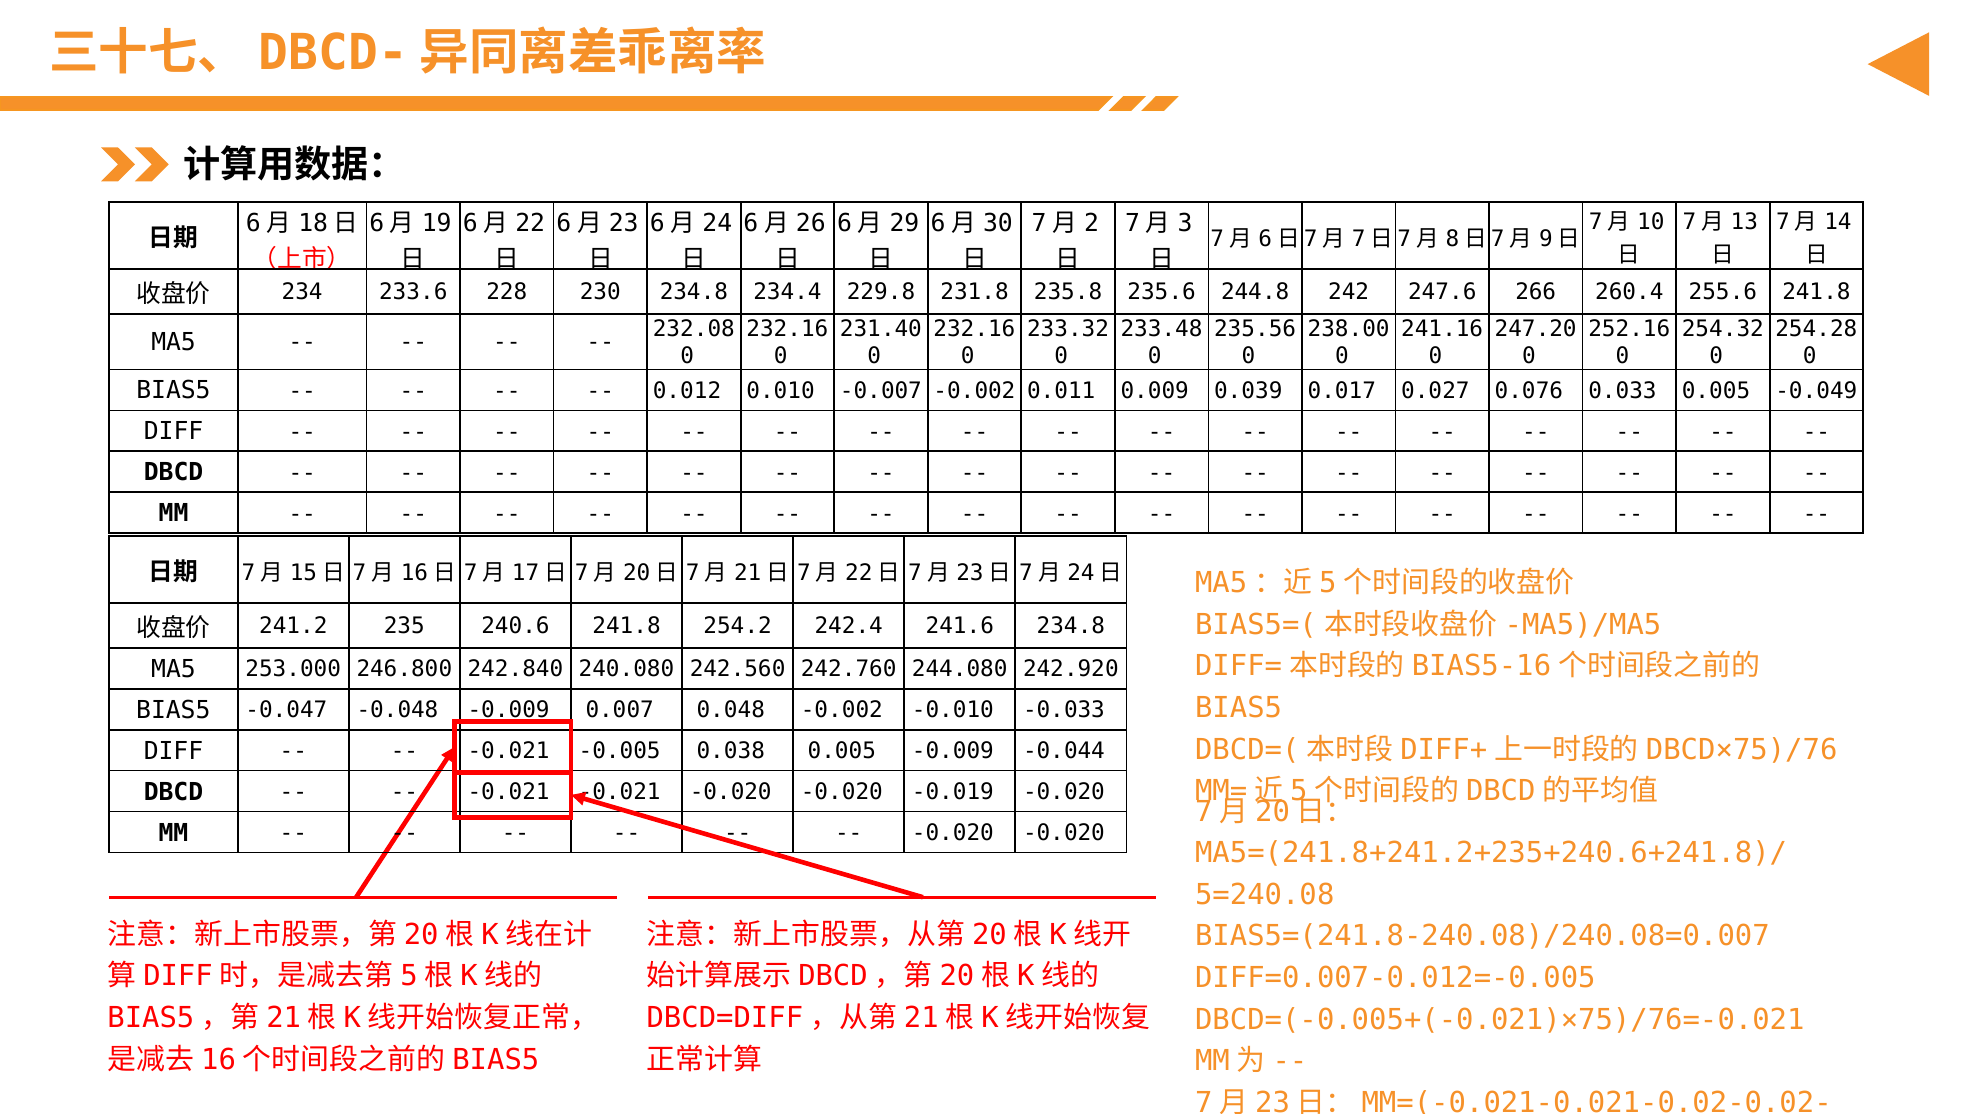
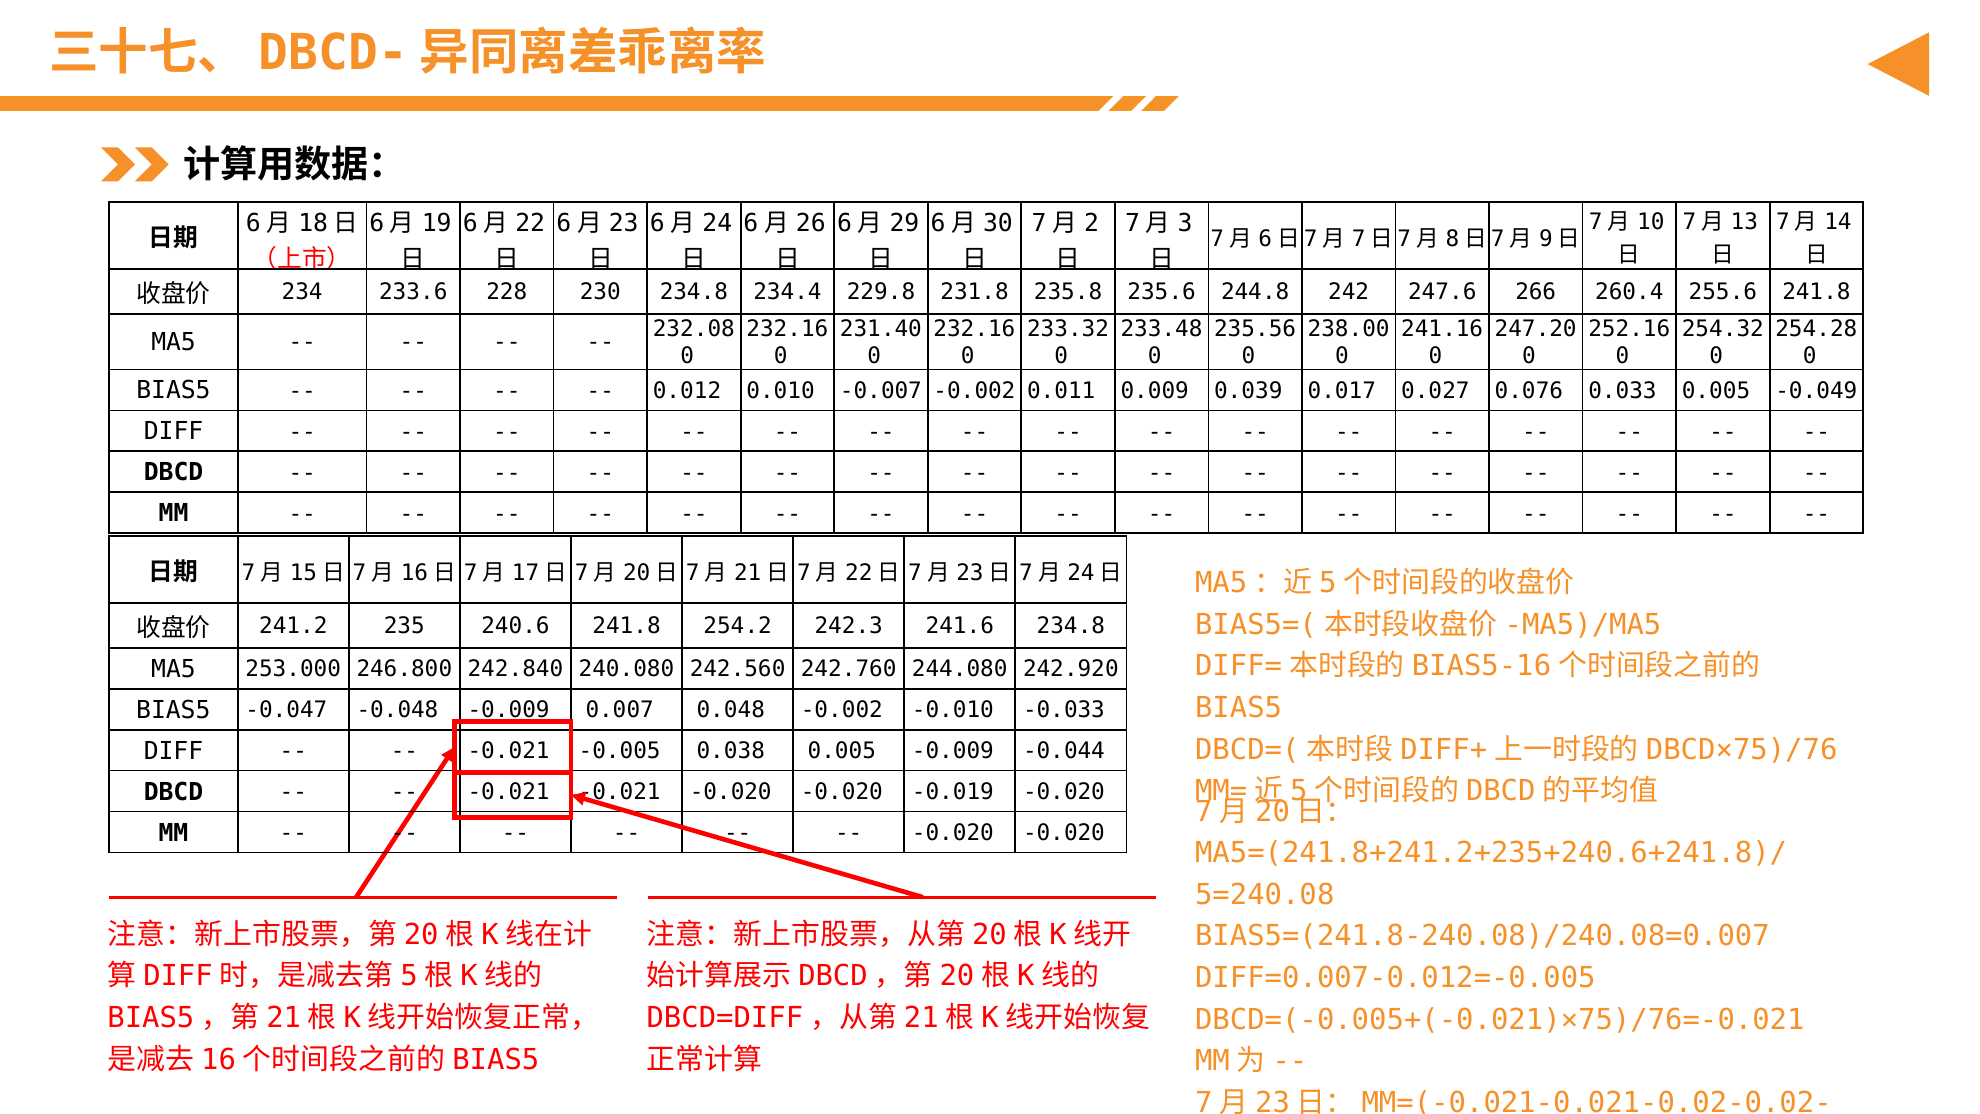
242.4: 242.4 -> 242.3 (849, 626)
